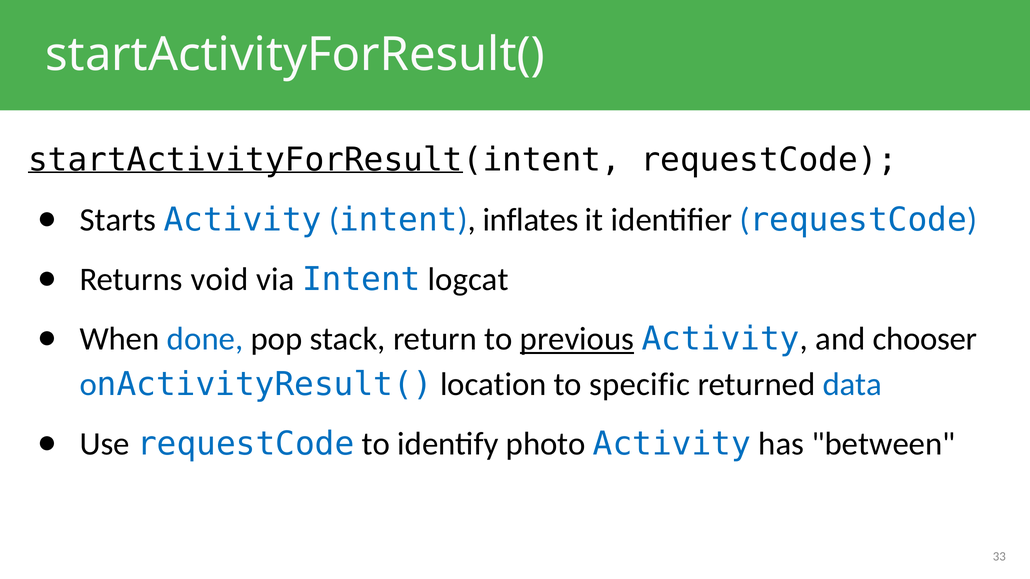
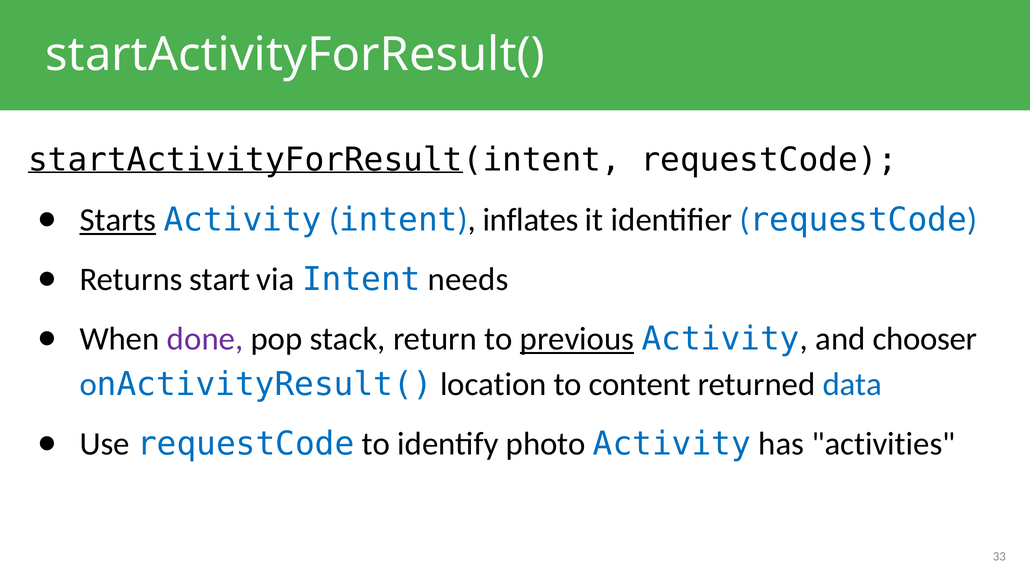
Starts underline: none -> present (118, 220)
void: void -> start (220, 279)
logcat: logcat -> needs (468, 279)
done colour: blue -> purple (205, 339)
specific: specific -> content (640, 384)
between: between -> activities (884, 444)
